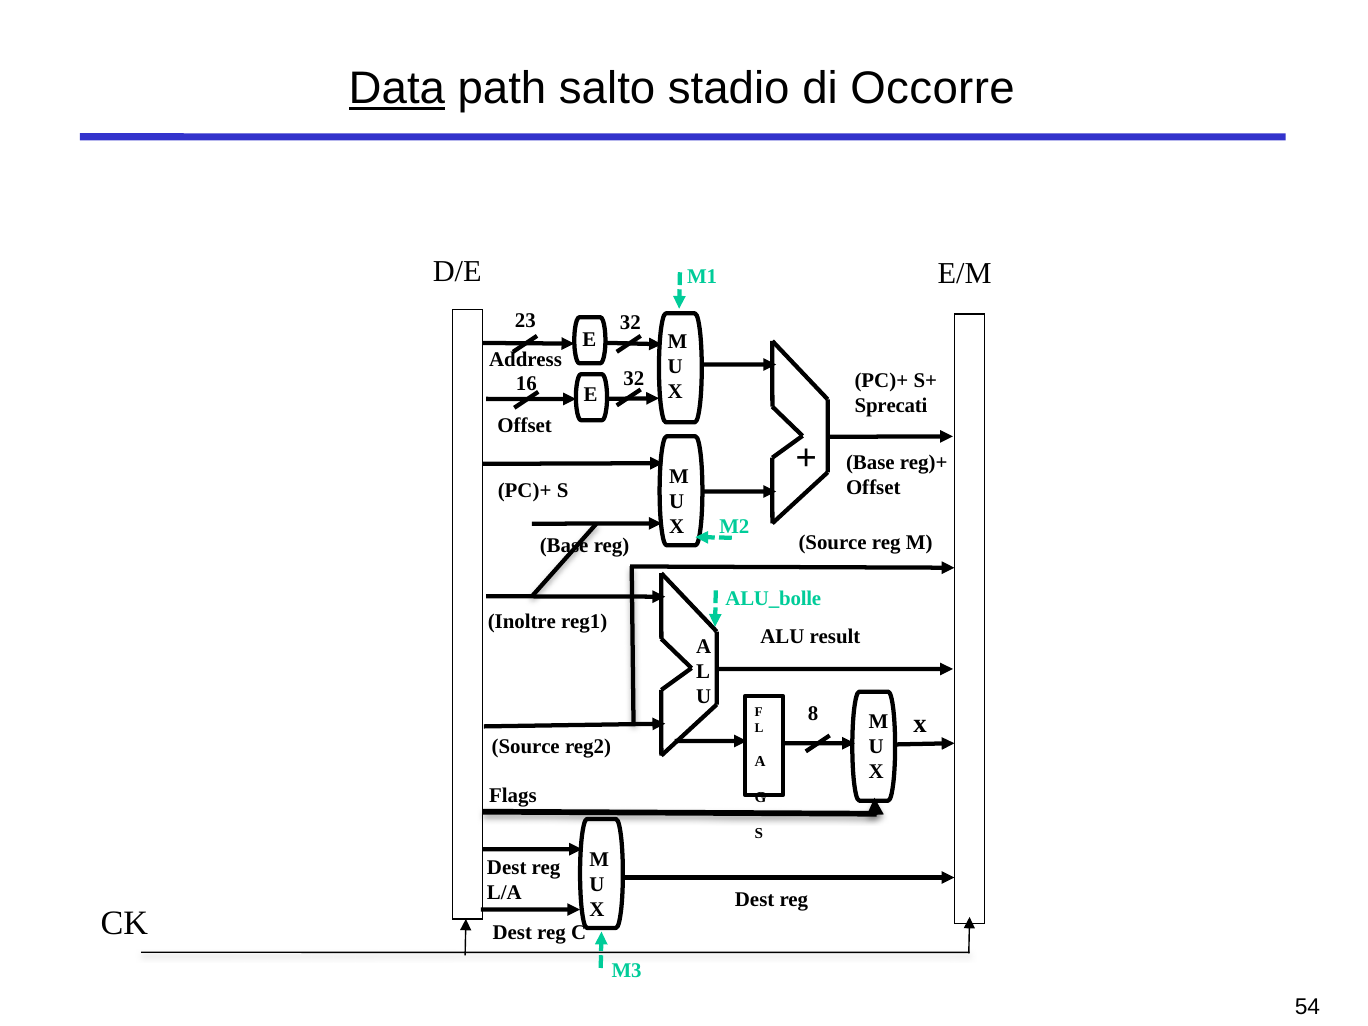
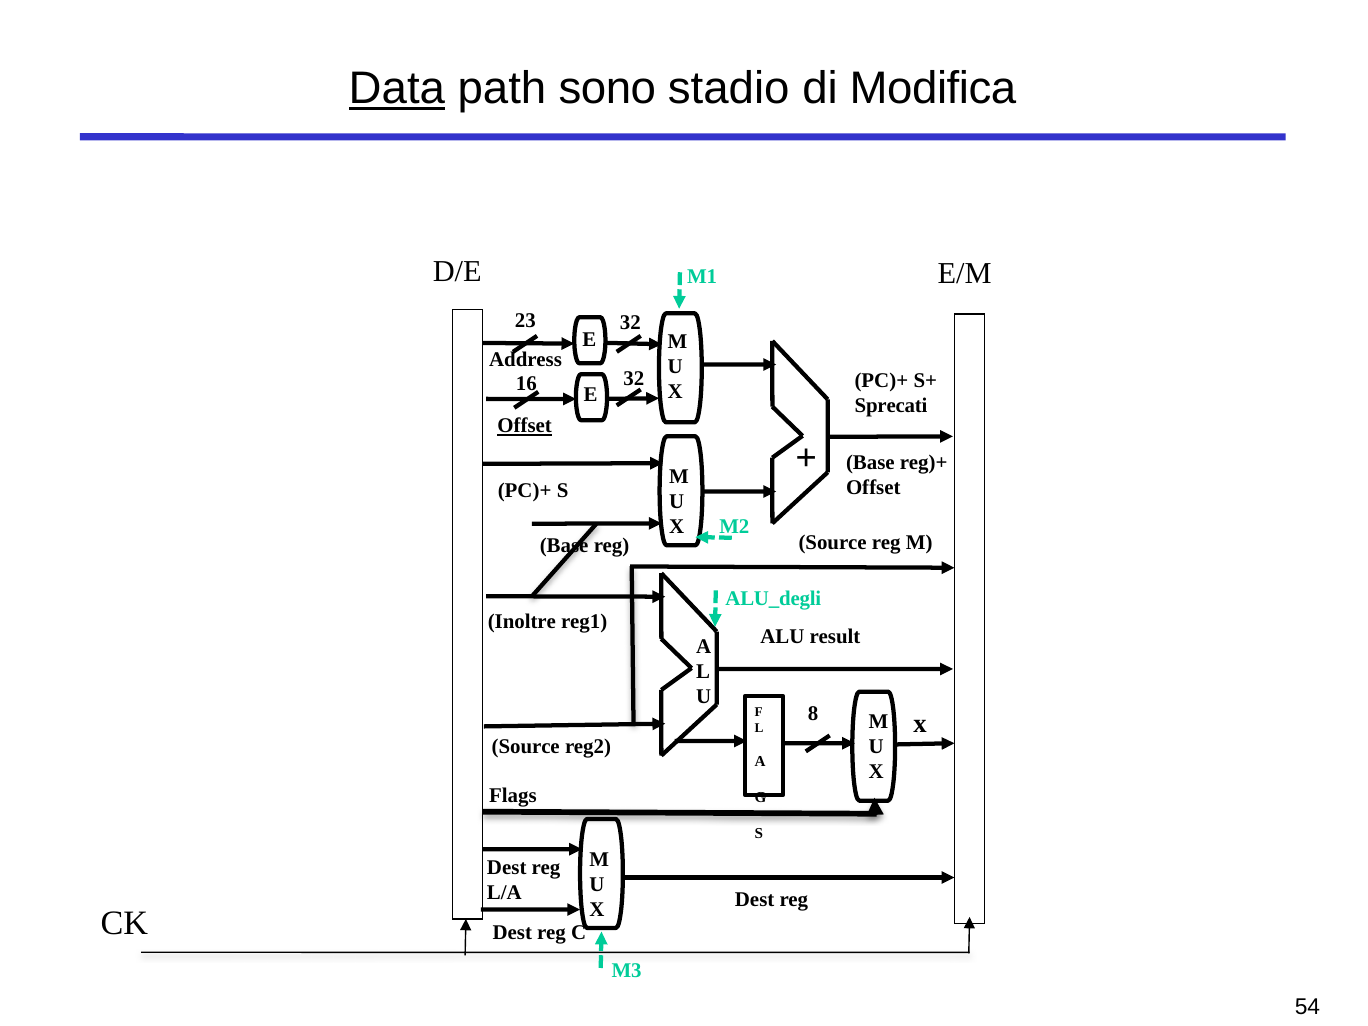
salto: salto -> sono (607, 89)
Occorre: Occorre -> Modifica (933, 89)
Offset underline: none -> present (525, 426)
ALU_bolle: ALU_bolle -> ALU_degli (773, 598)
